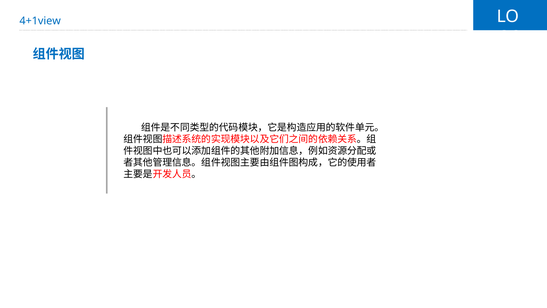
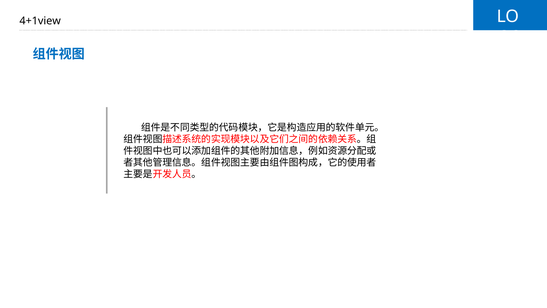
4+1view colour: blue -> black (40, 21)
